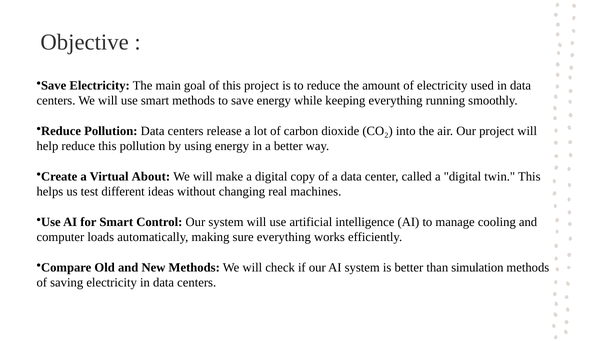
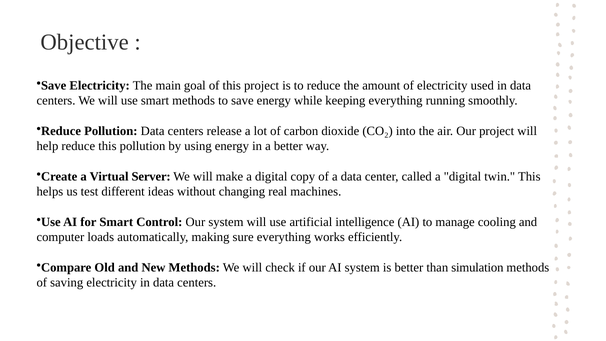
About: About -> Server (151, 176)
